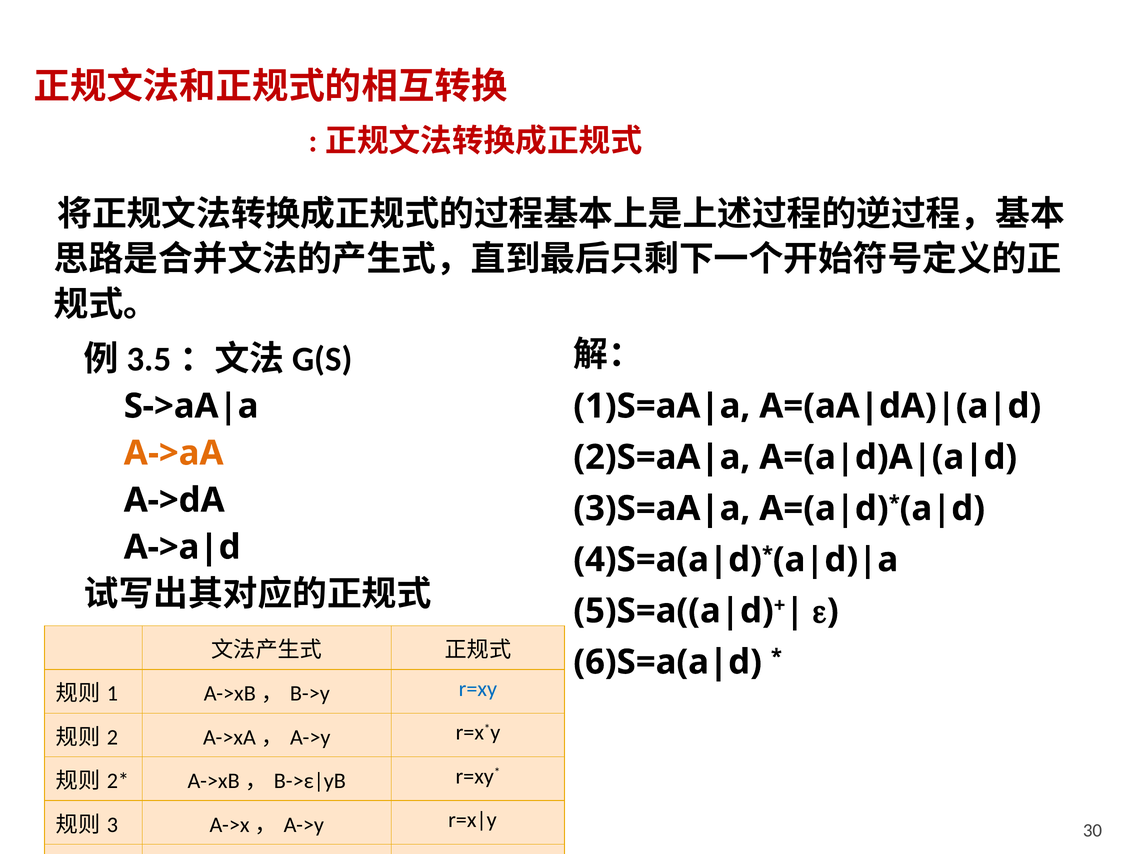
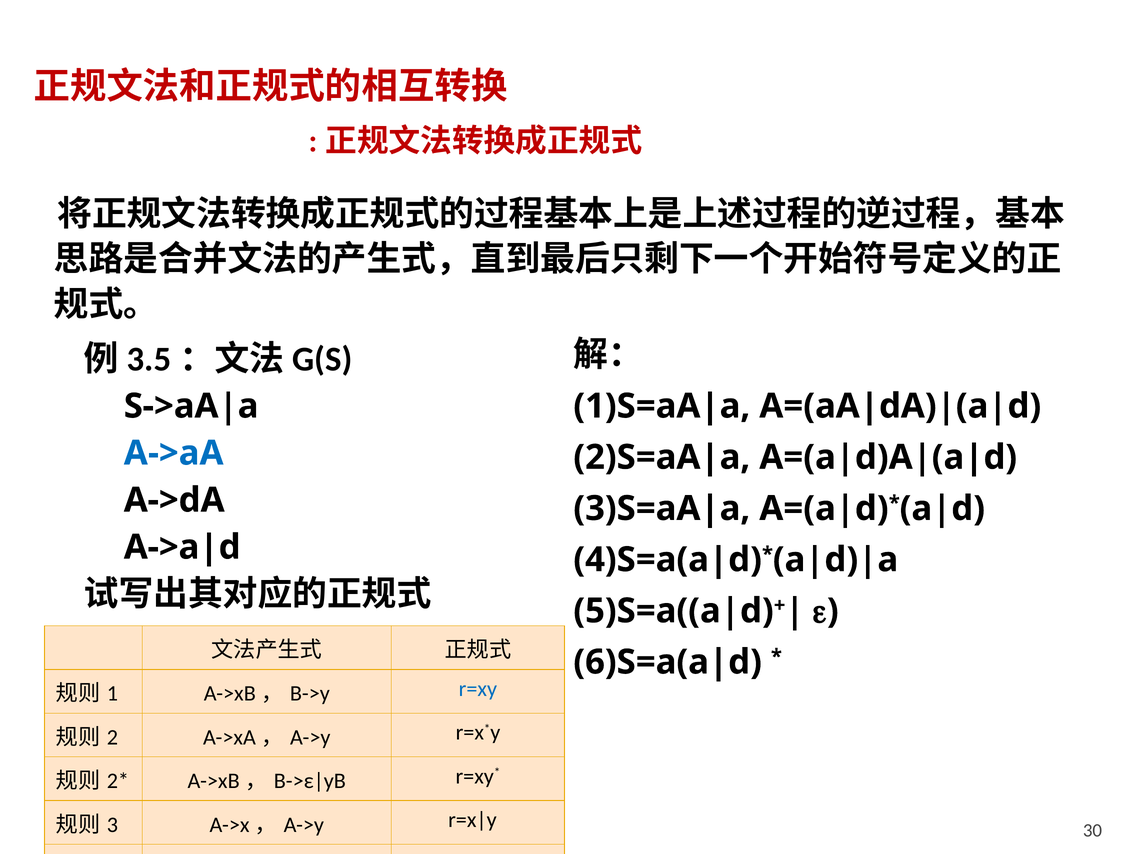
A->aA colour: orange -> blue (174, 453)
